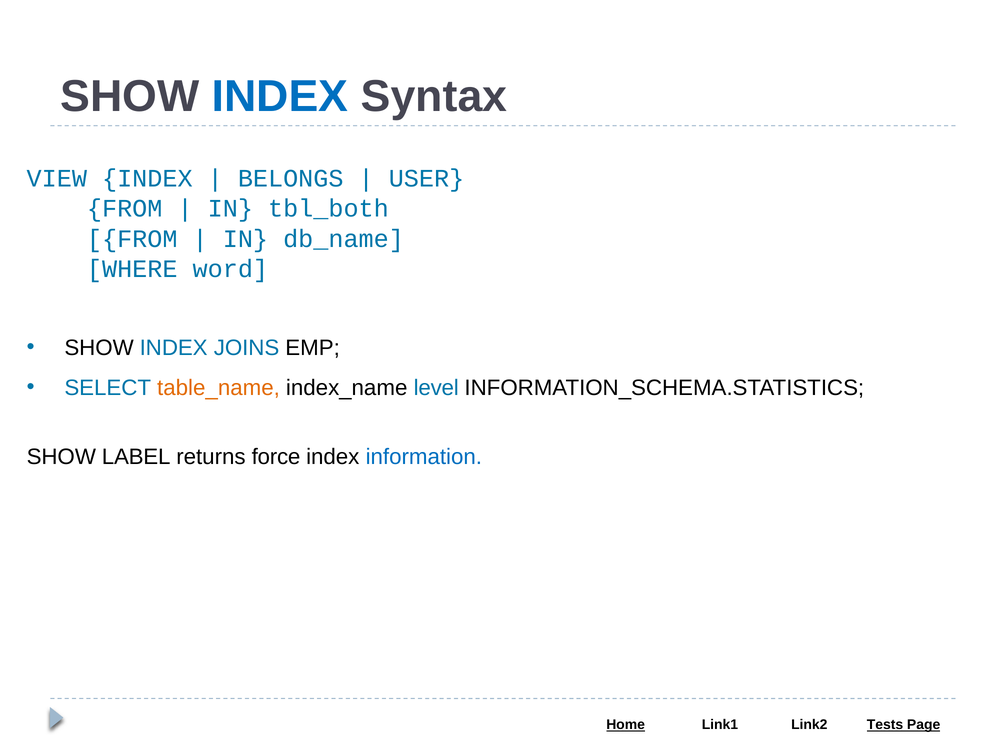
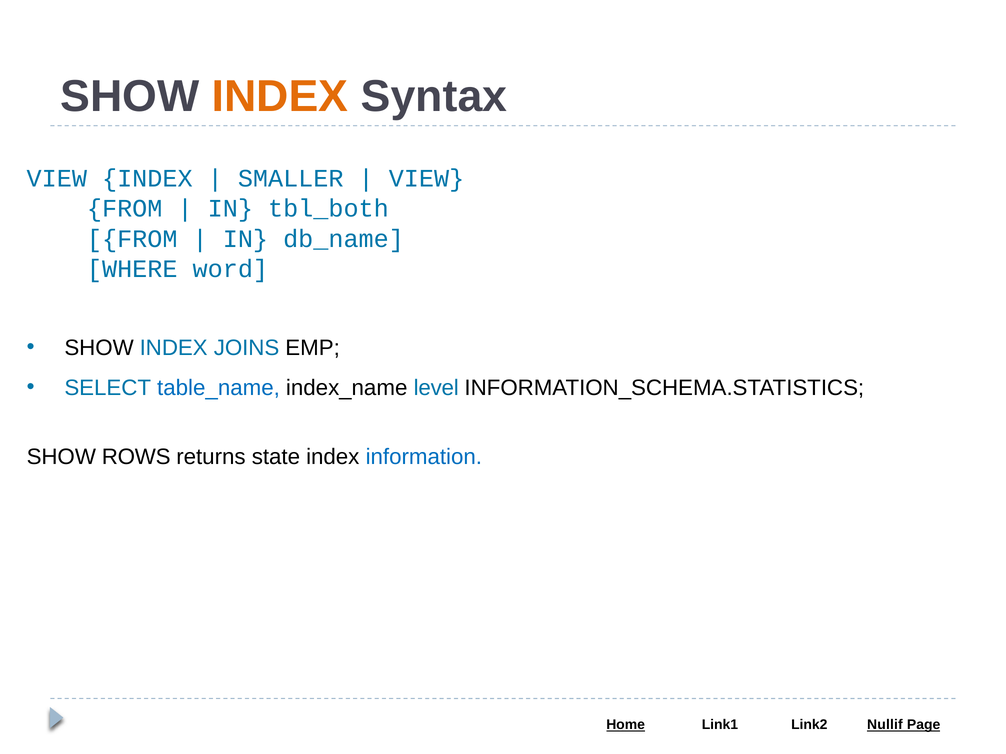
INDEX colour: blue -> orange (280, 96)
BELONGS: BELONGS -> SMALLER (291, 179)
USER: USER -> VIEW (427, 179)
table_name colour: orange -> blue (219, 388)
LABEL: LABEL -> ROWS (136, 457)
force: force -> state (276, 457)
Tests: Tests -> Nullif (885, 725)
